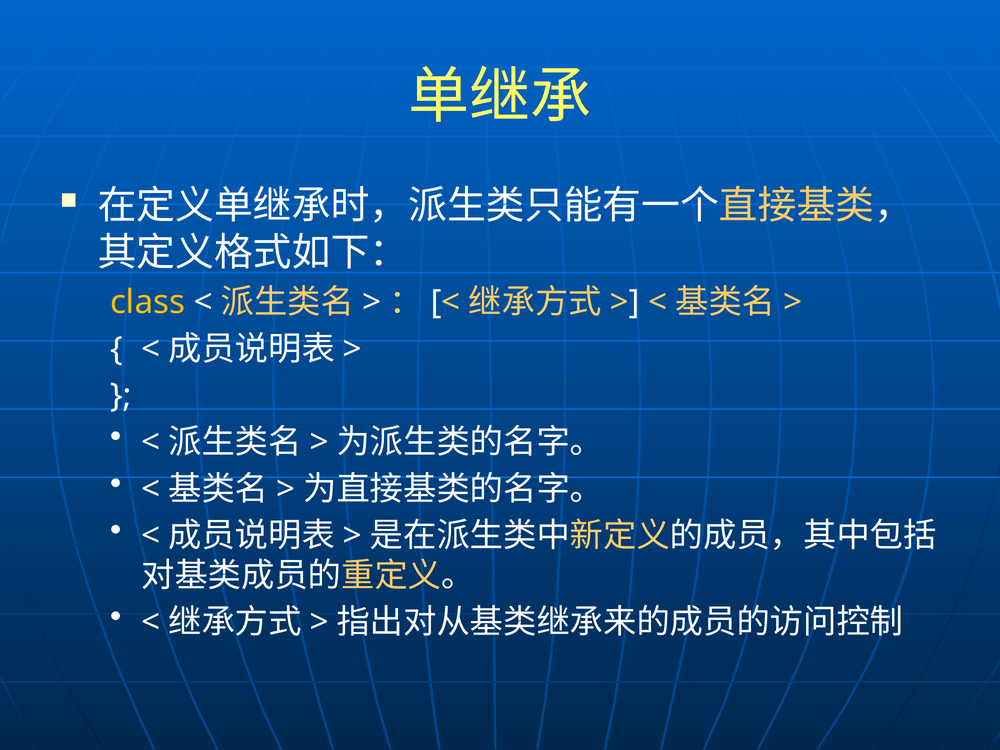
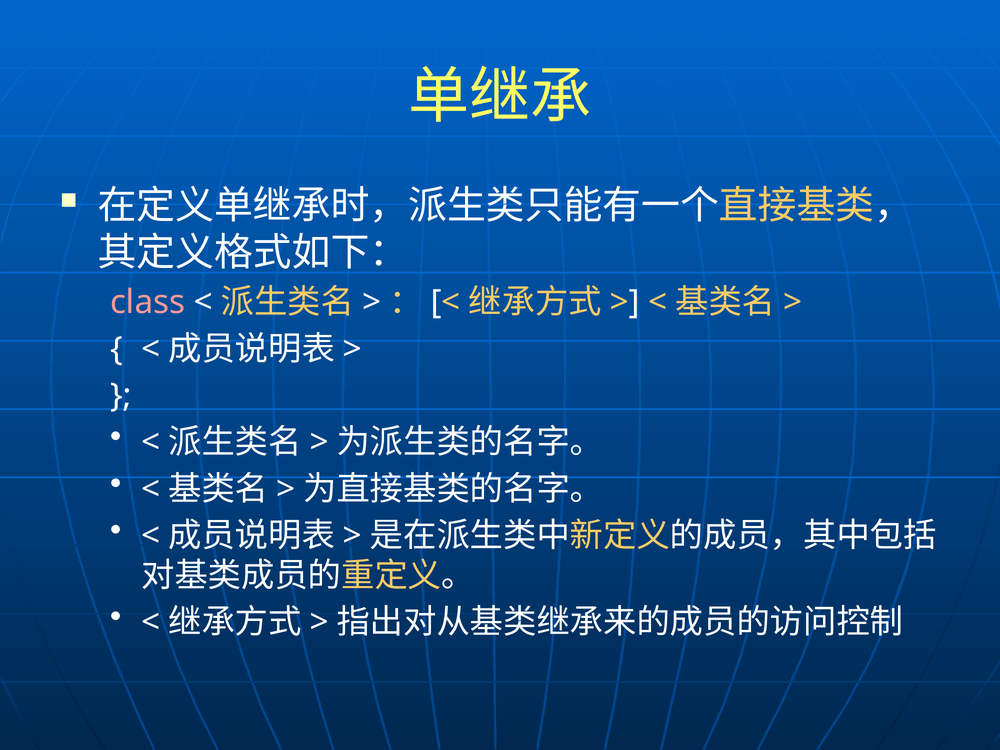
class colour: yellow -> pink (148, 302)
